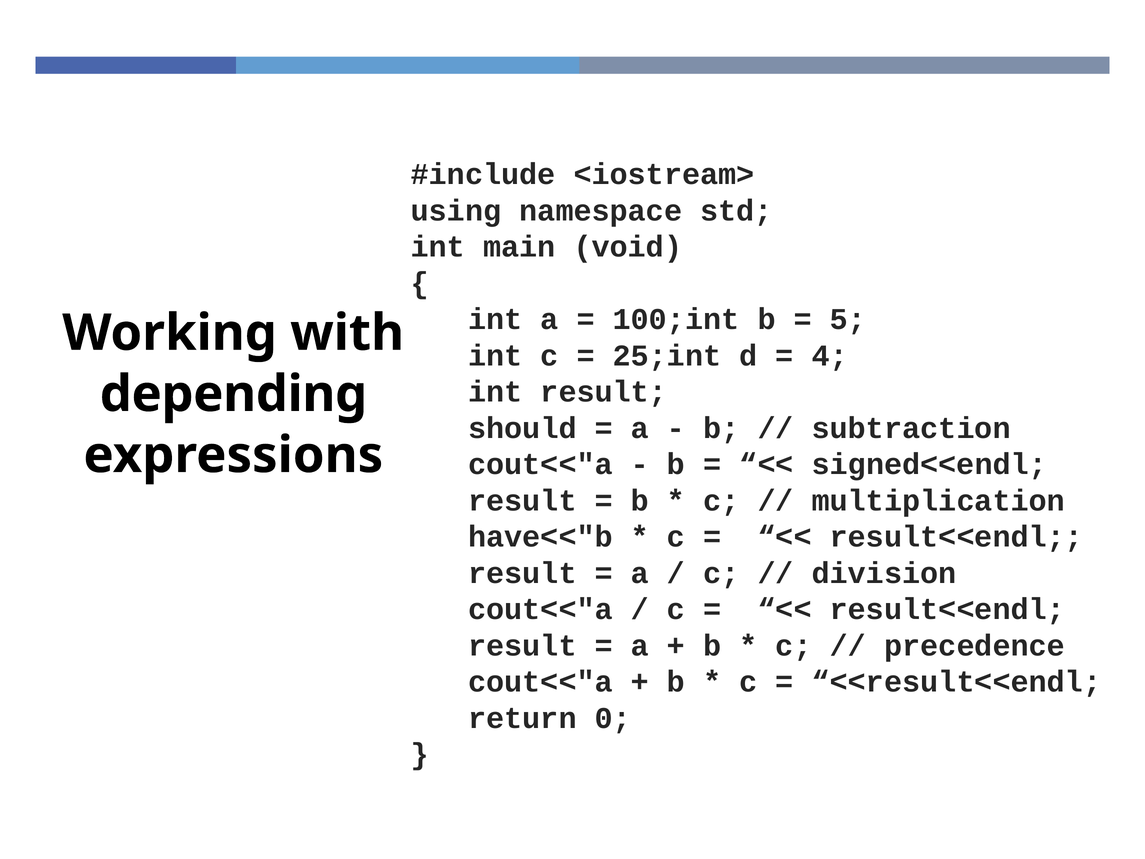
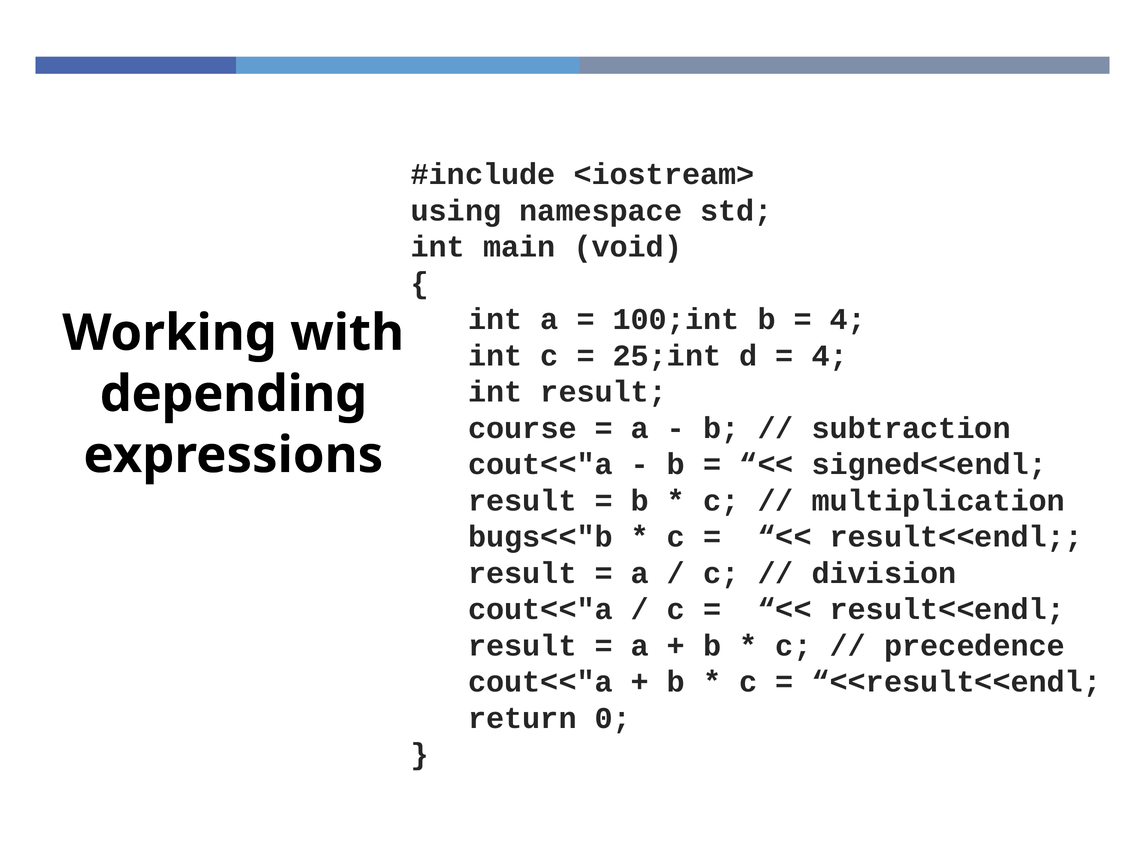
5: 5 -> 4 (848, 319)
should: should -> course (522, 428)
have<<"b: have<<"b -> bugs<<"b (540, 537)
